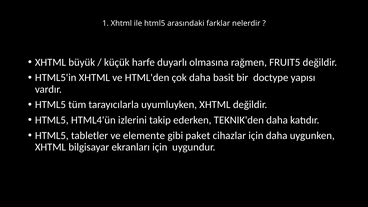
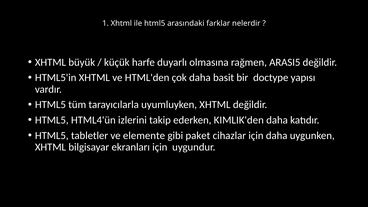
FRUIT5: FRUIT5 -> ARASI5 (285, 62)
TEKNIK'den: TEKNIK'den -> KIMLIK'den (239, 120)
